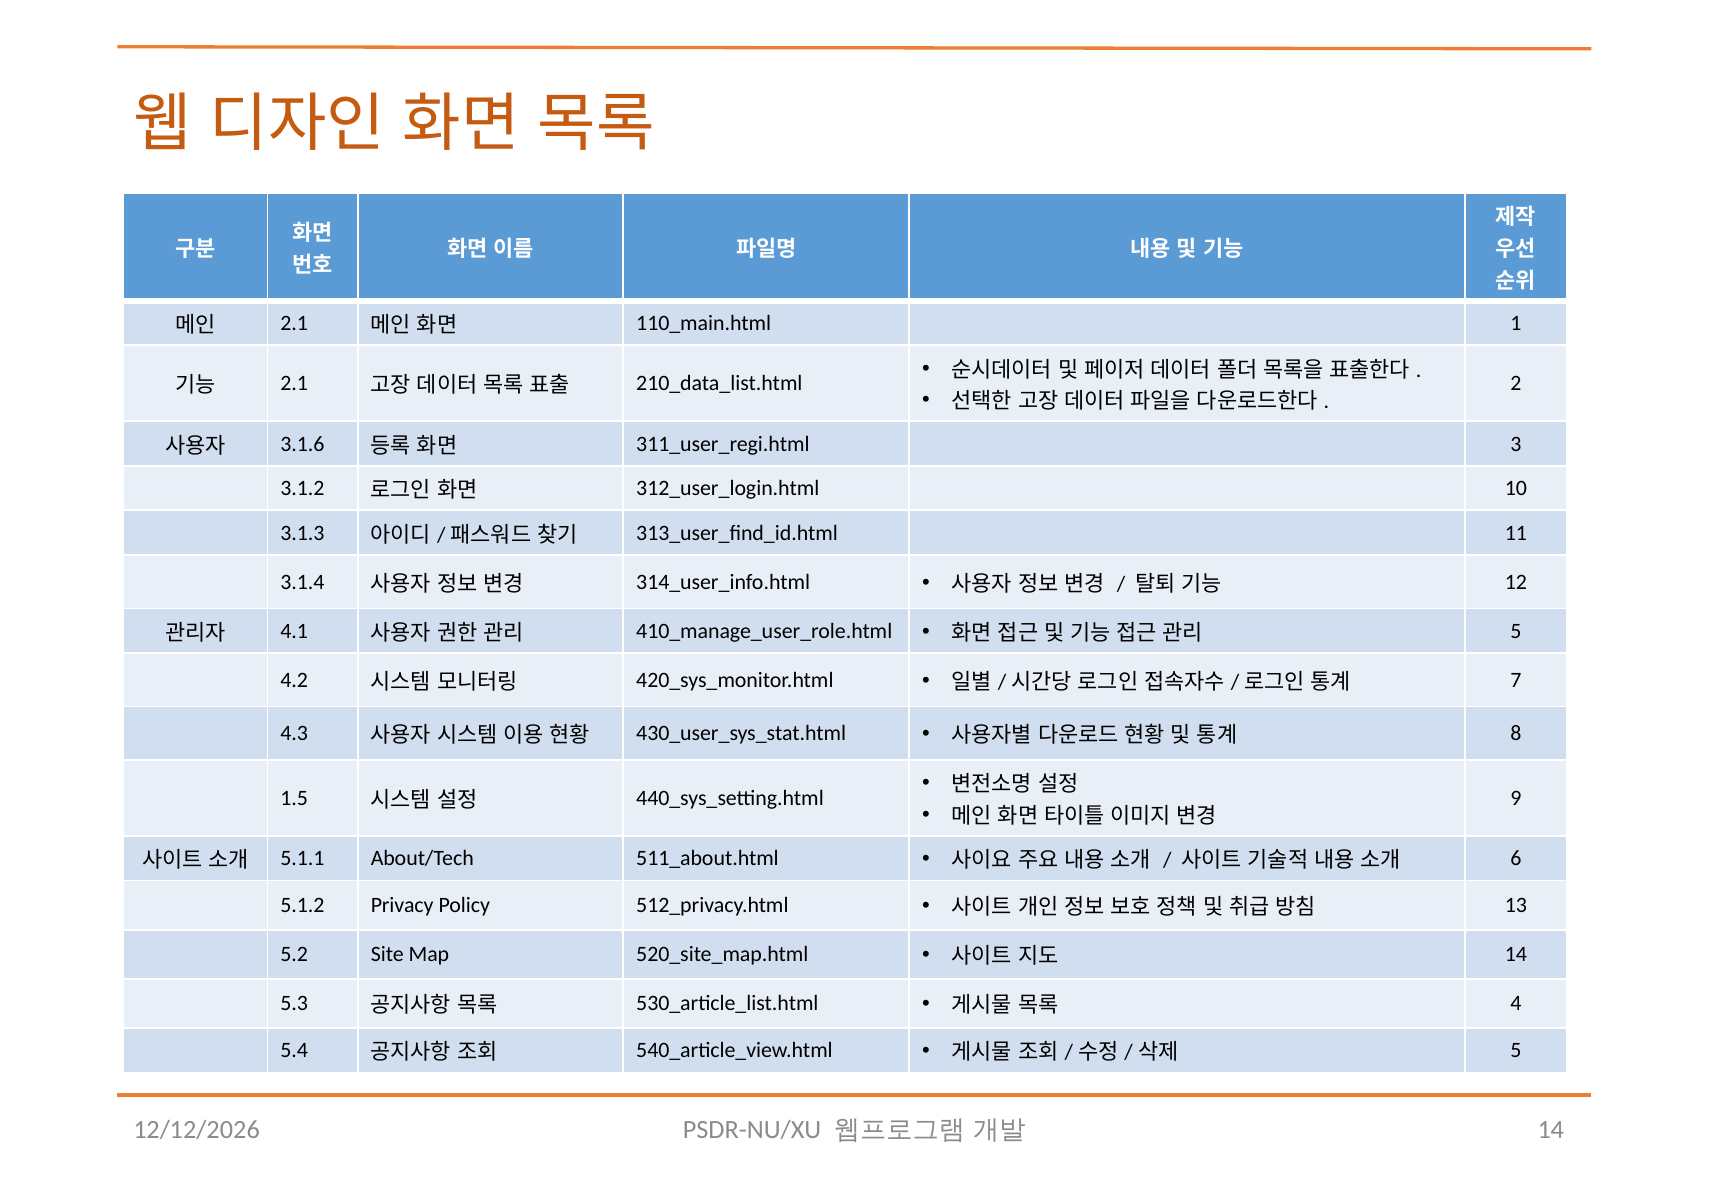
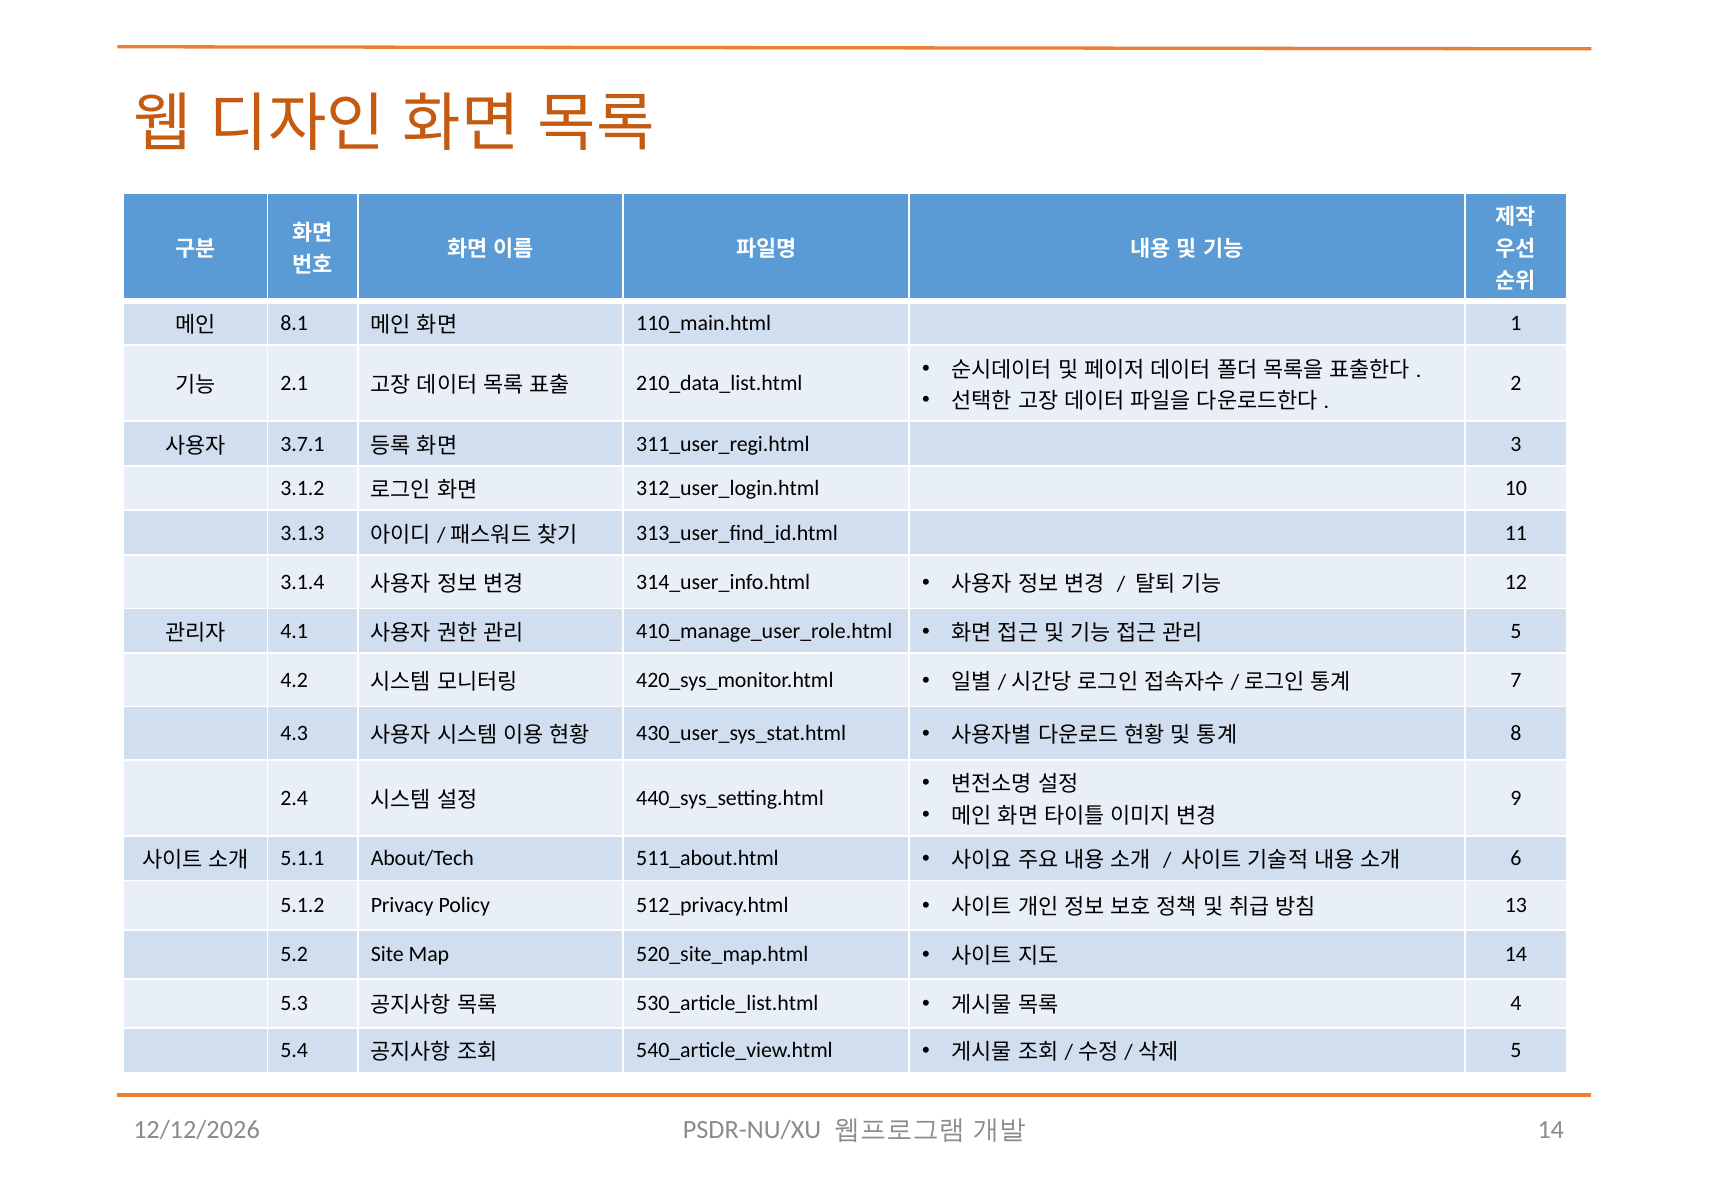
2.1: 2.1 -> 8.1 (294, 323)
3.1.6: 3.1.6 -> 3.7.1 (302, 444)
1.5: 1.5 -> 2.4 (294, 798)
